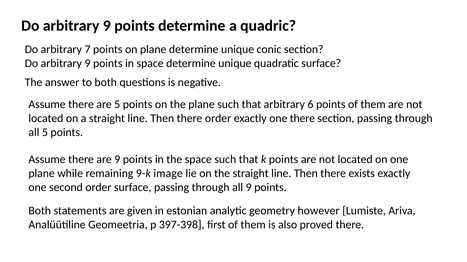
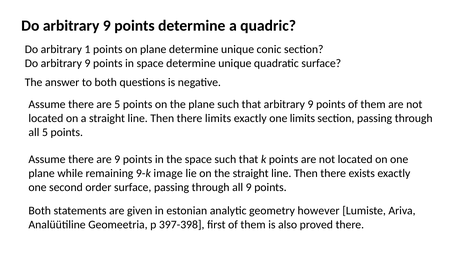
7: 7 -> 1 (87, 50)
that arbitrary 6: 6 -> 9 (311, 105)
there order: order -> limits (218, 119)
one there: there -> limits (302, 119)
